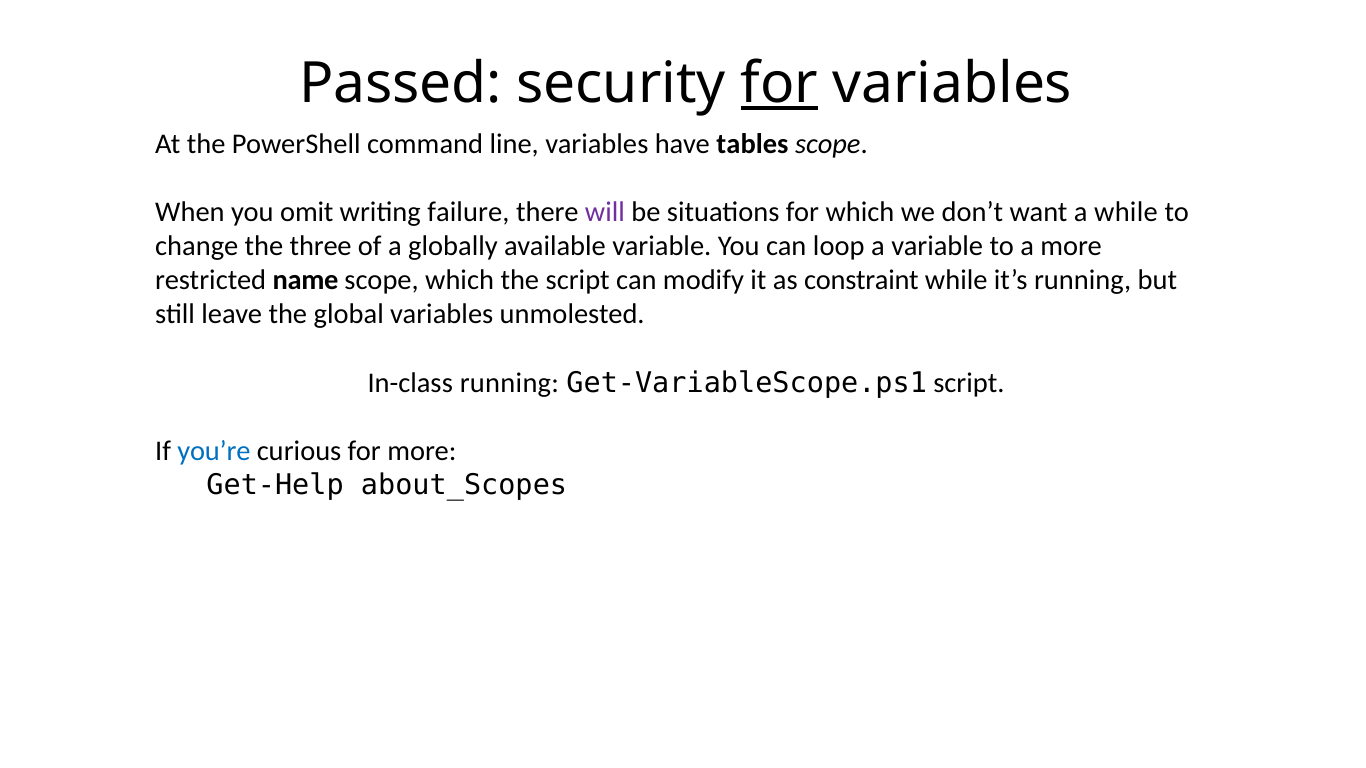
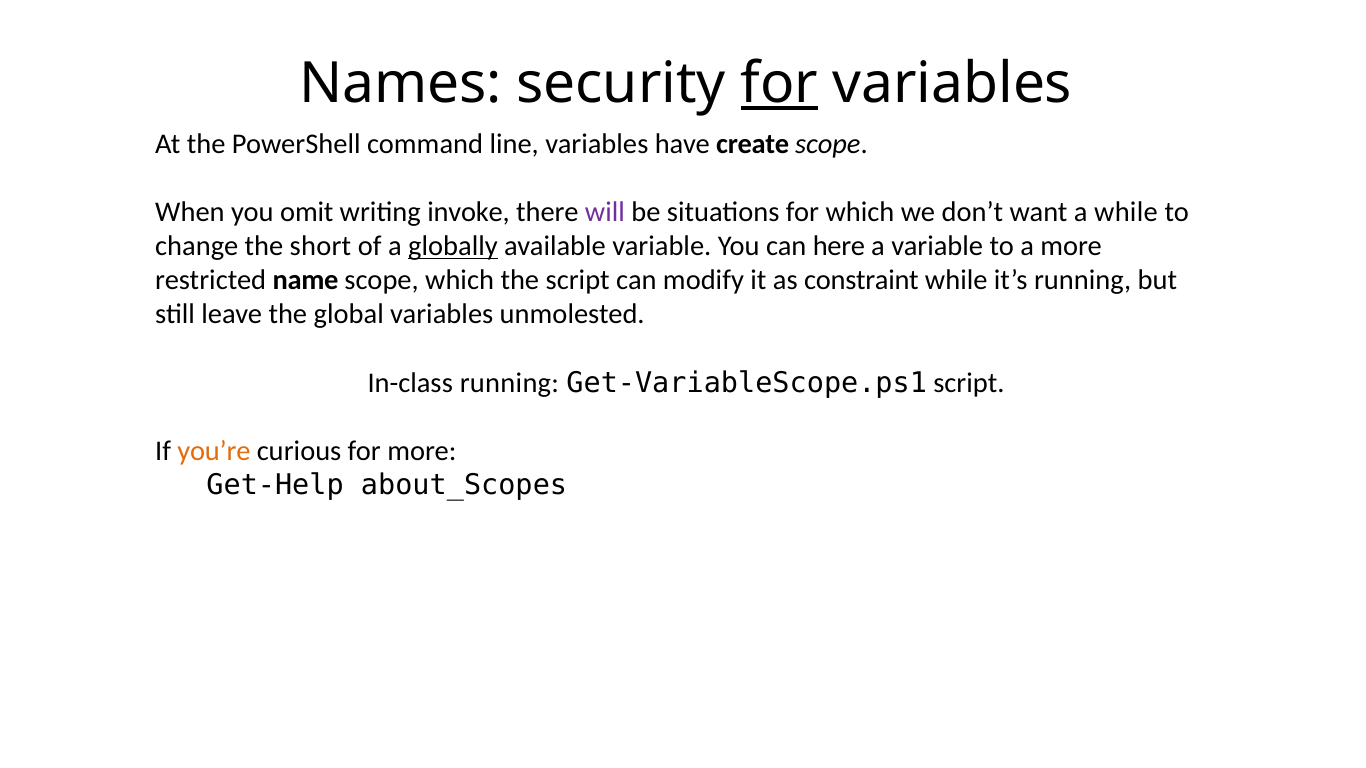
Passed: Passed -> Names (401, 84)
tables: tables -> create (753, 144)
failure: failure -> invoke (469, 212)
three: three -> short (320, 246)
globally underline: none -> present (453, 246)
loop: loop -> here (839, 246)
you’re colour: blue -> orange (214, 451)
